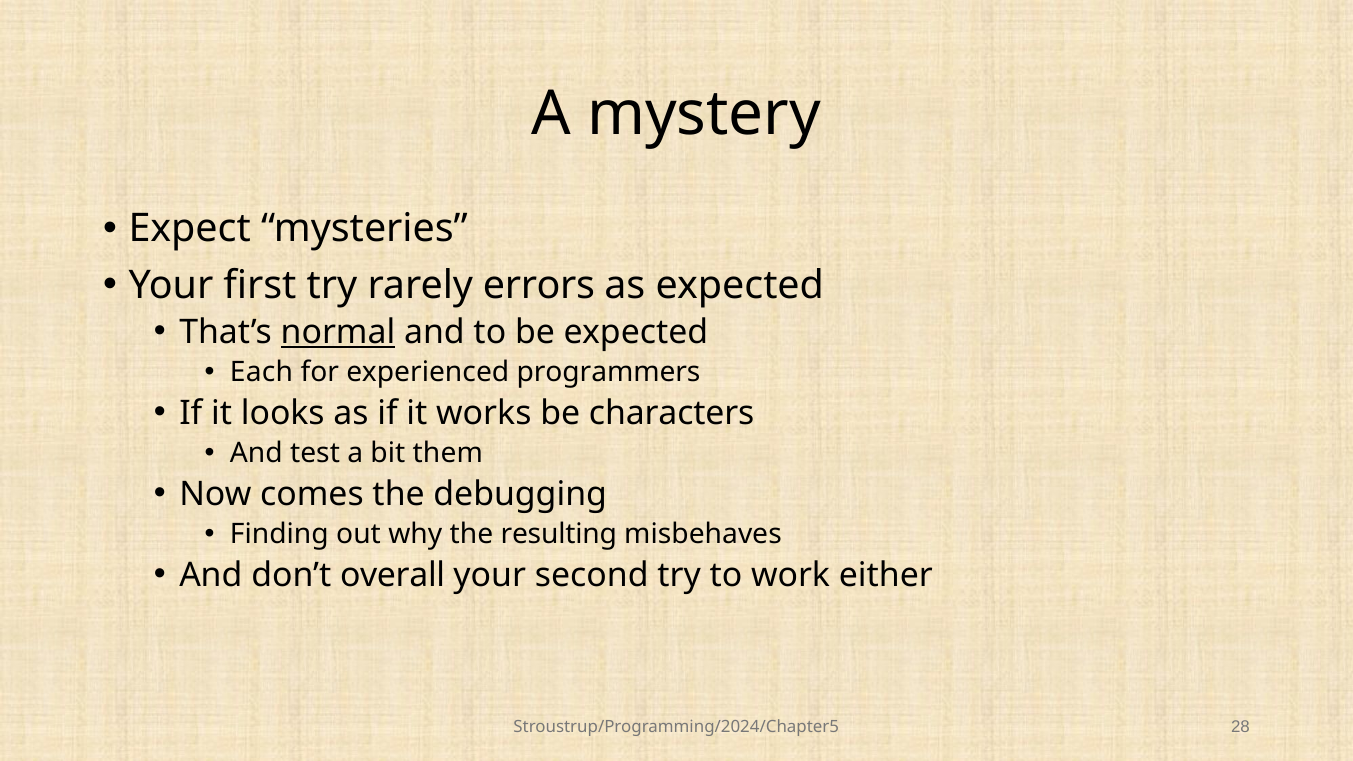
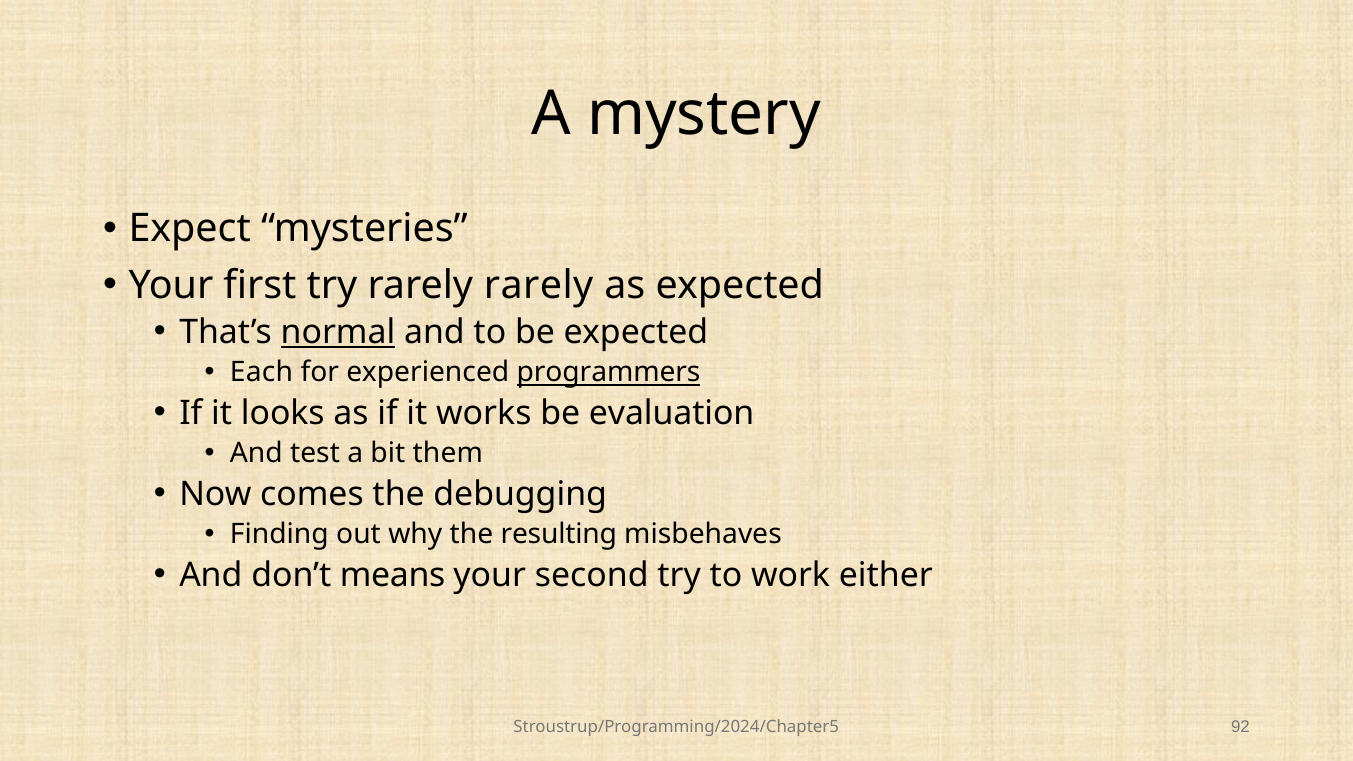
rarely errors: errors -> rarely (539, 285)
programmers underline: none -> present (609, 373)
characters: characters -> evaluation (672, 413)
overall: overall -> means (393, 575)
28: 28 -> 92 (1240, 727)
